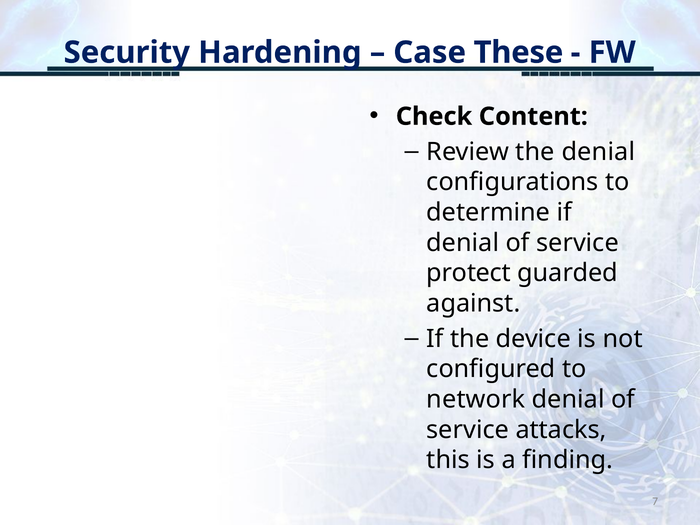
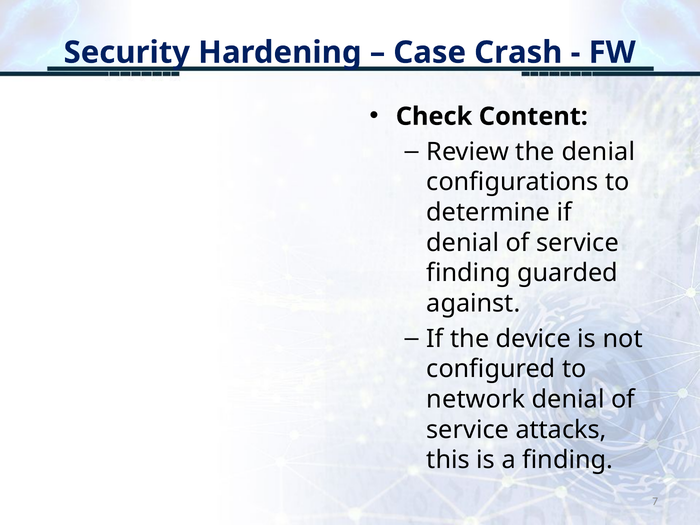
These: These -> Crash (518, 52)
protect: protect -> finding (469, 273)
